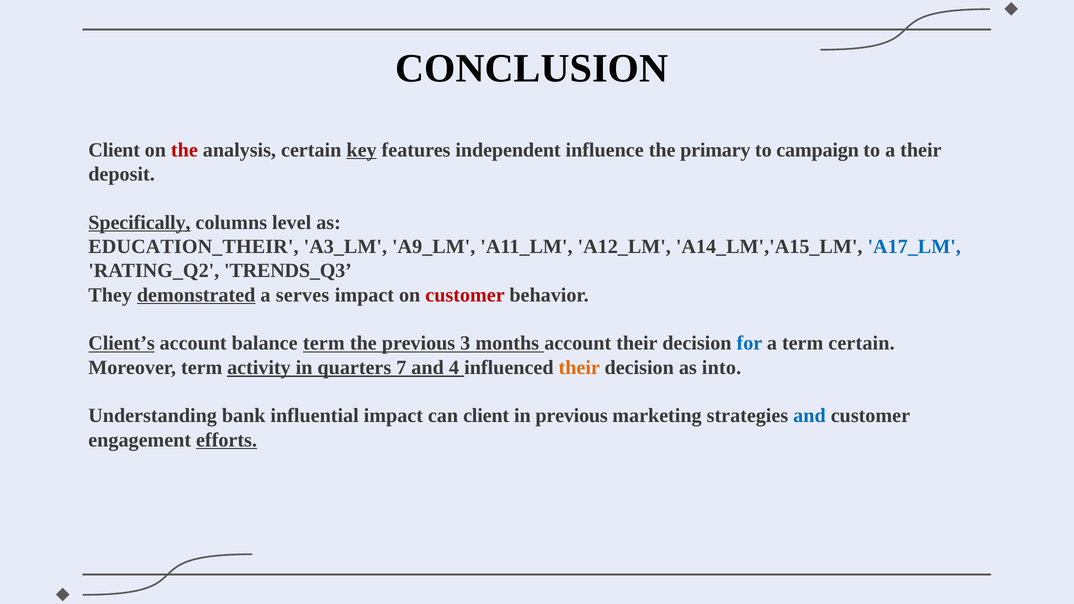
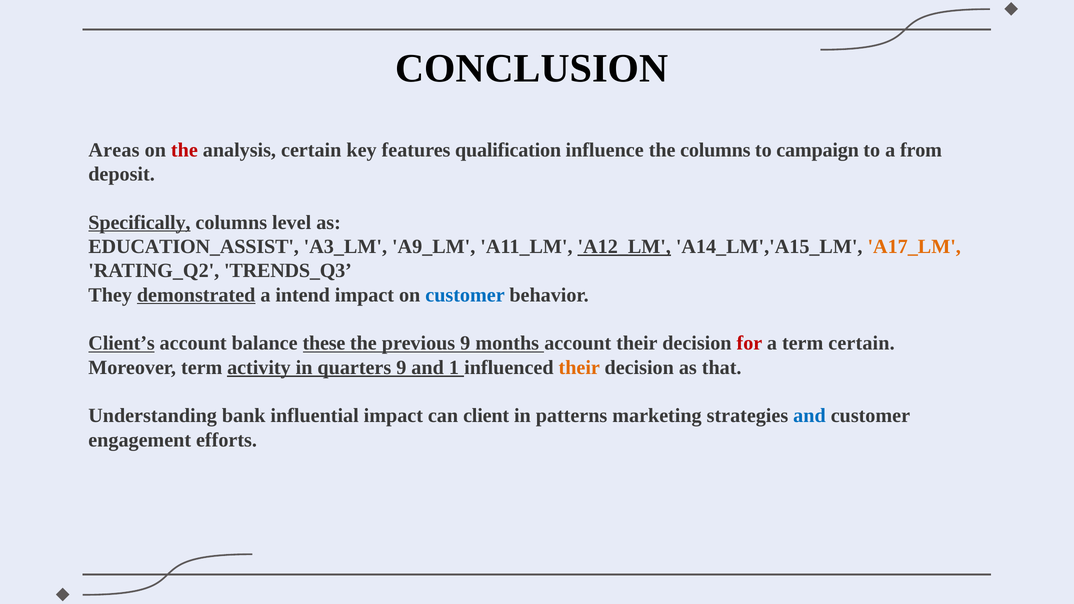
Client: Client -> Areas (114, 150)
key underline: present -> none (362, 150)
independent: independent -> qualification (508, 150)
the primary: primary -> columns (715, 150)
a their: their -> from (921, 150)
EDUCATION_THEIR: EDUCATION_THEIR -> EDUCATION_ASSIST (194, 247)
A12_LM underline: none -> present (624, 247)
A17_LM colour: blue -> orange (914, 247)
serves: serves -> intend (303, 295)
customer colour: red -> blue (465, 295)
balance term: term -> these (324, 343)
previous 3: 3 -> 9 (465, 343)
for colour: blue -> red (749, 343)
quarters 7: 7 -> 9 (401, 367)
4: 4 -> 1 (454, 367)
into: into -> that (722, 367)
in previous: previous -> patterns (572, 416)
efforts underline: present -> none (227, 440)
